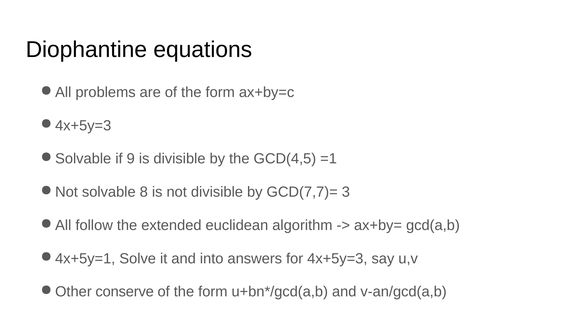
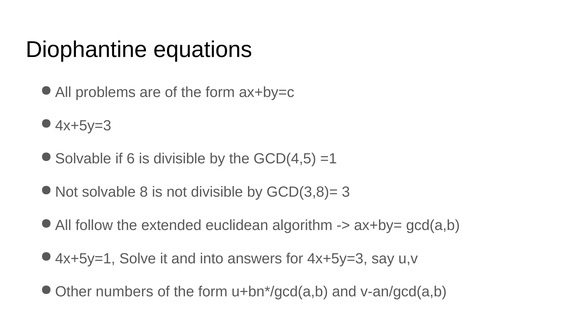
9: 9 -> 6 (131, 159)
GCD(7,7)=: GCD(7,7)= -> GCD(3,8)= (302, 192)
conserve: conserve -> numbers (125, 291)
